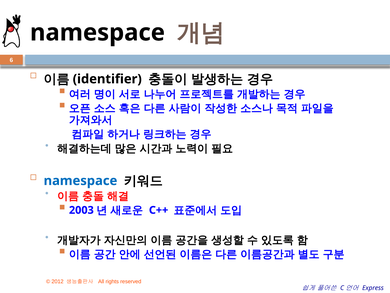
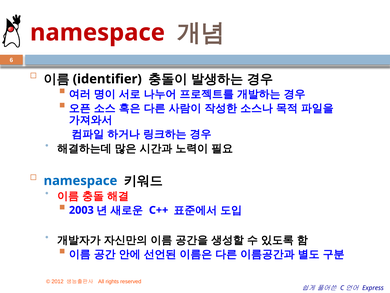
namespace colour: black -> red (97, 33)
